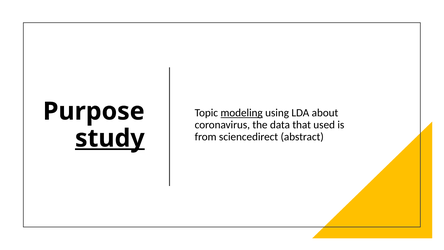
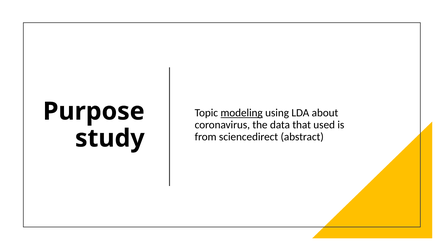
study underline: present -> none (110, 138)
